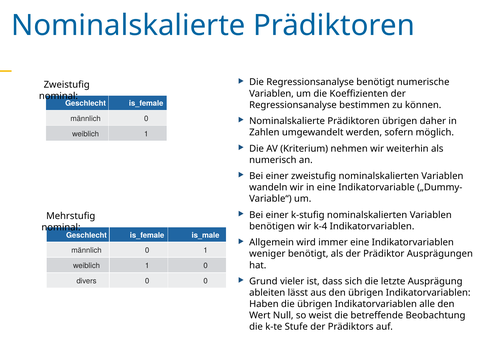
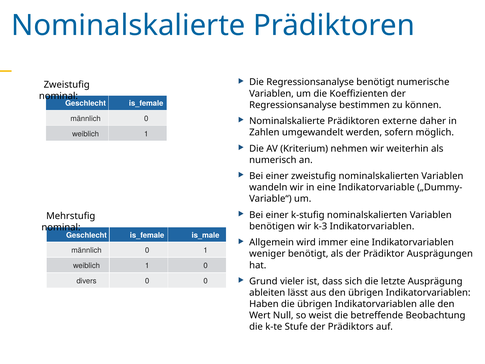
Prädiktoren übrigen: übrigen -> externe (400, 121)
k-4: k-4 -> k-3 (320, 226)
